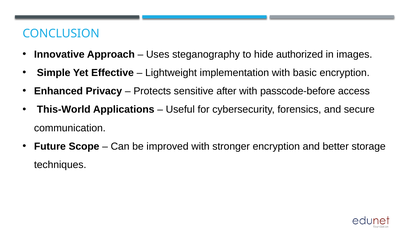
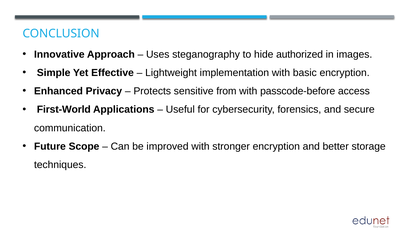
after: after -> from (226, 91)
This-World: This-World -> First-World (64, 110)
